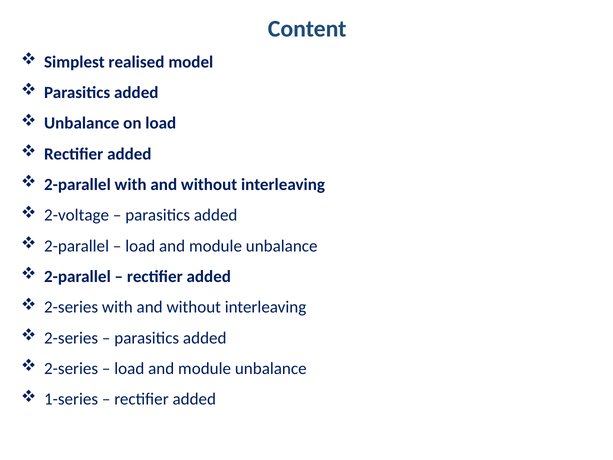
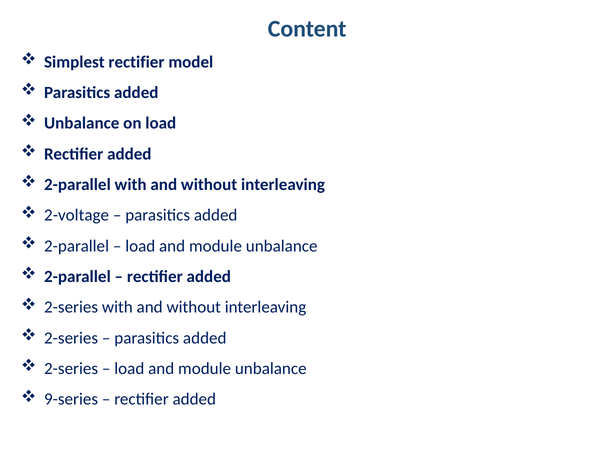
Simplest realised: realised -> rectifier (136, 62)
1-series: 1-series -> 9-series (71, 399)
